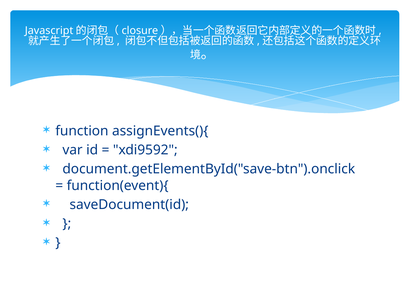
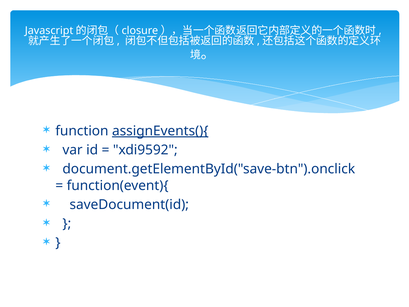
assignEvents(){ underline: none -> present (160, 131)
